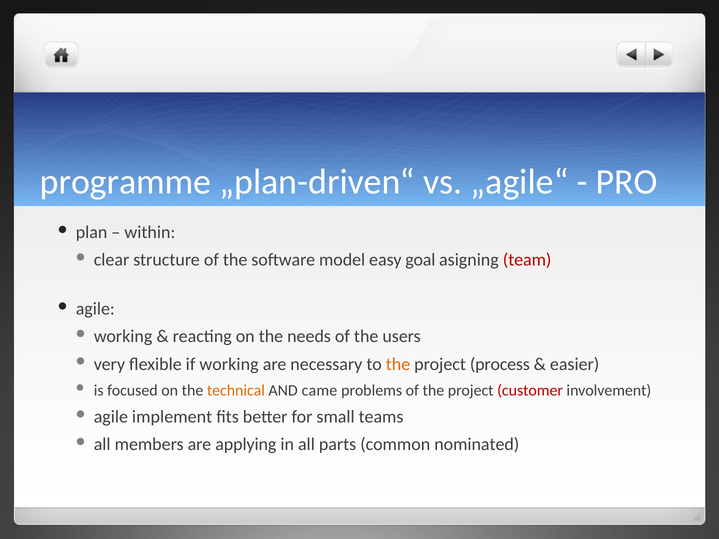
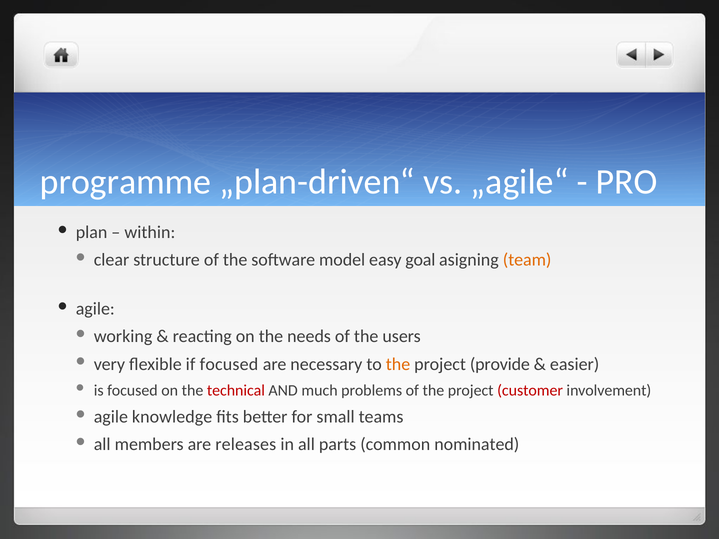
team colour: red -> orange (527, 260)
if working: working -> focused (229, 364)
process: process -> provide (500, 364)
technical colour: orange -> red (236, 390)
came: came -> much (320, 390)
implement: implement -> knowledge (172, 417)
applying: applying -> releases (246, 445)
